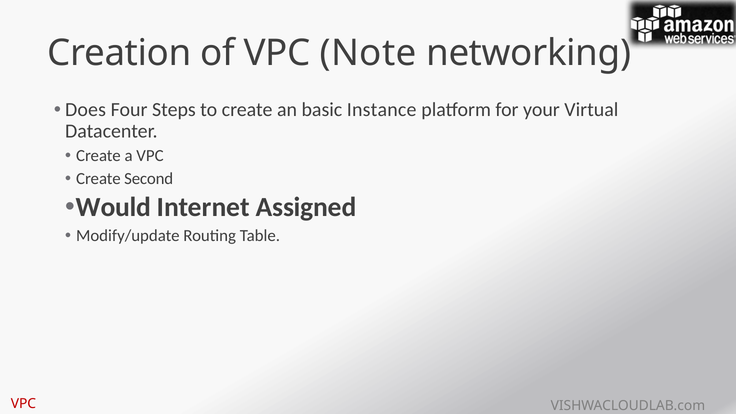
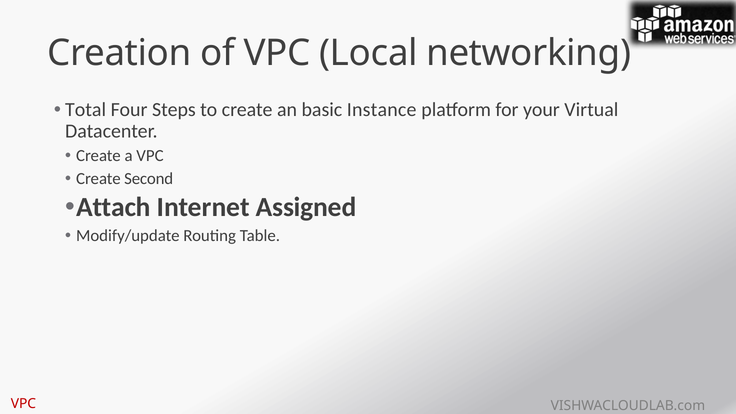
Note: Note -> Local (368, 53)
Does: Does -> Total (86, 110)
Would: Would -> Attach (113, 207)
